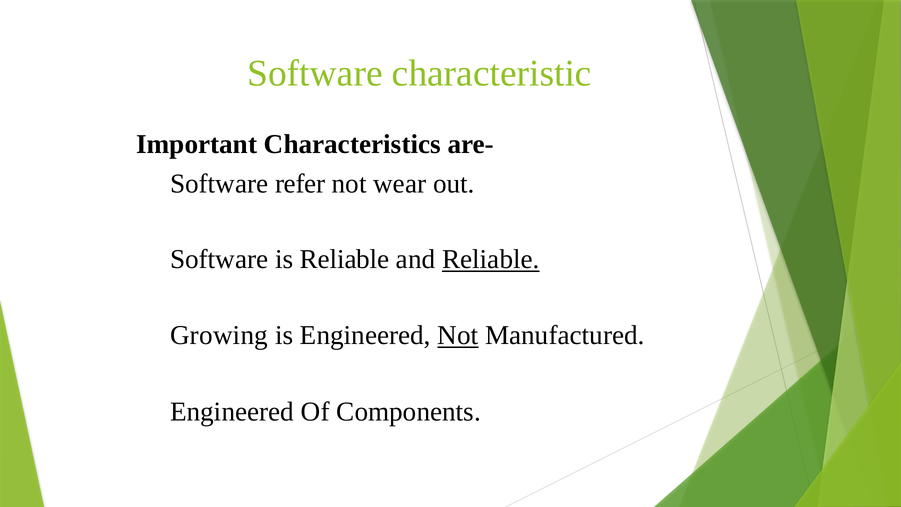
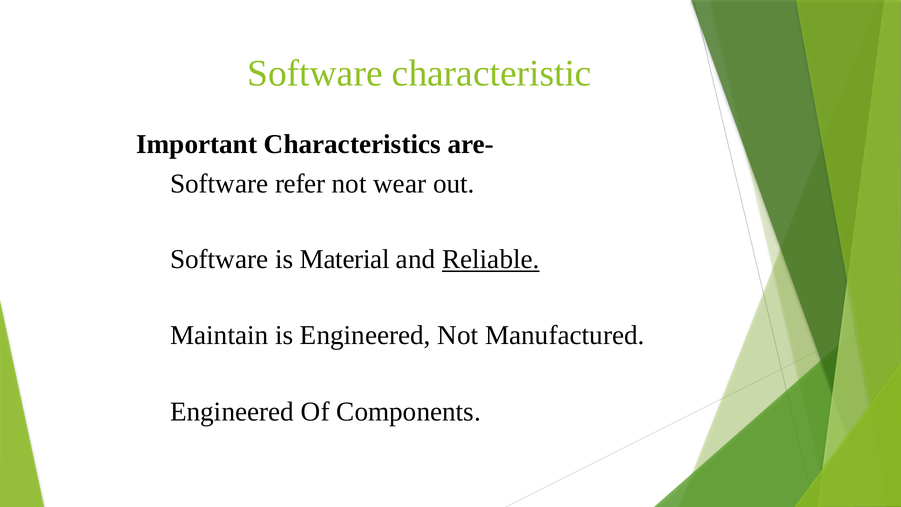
is Reliable: Reliable -> Material (345, 259)
Growing: Growing -> Maintain (219, 335)
Not underline: present -> none (458, 335)
